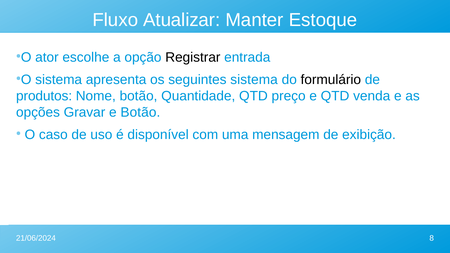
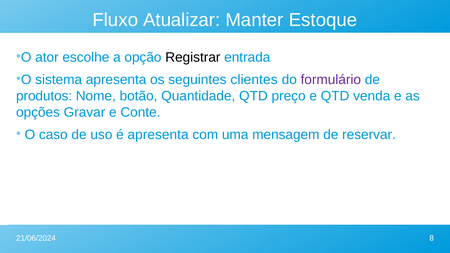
seguintes sistema: sistema -> clientes (254, 80)
formulário colour: black -> purple (331, 80)
e Botão: Botão -> Conte (140, 112)
é disponível: disponível -> apresenta (158, 135)
exibição: exibição -> reservar (369, 135)
